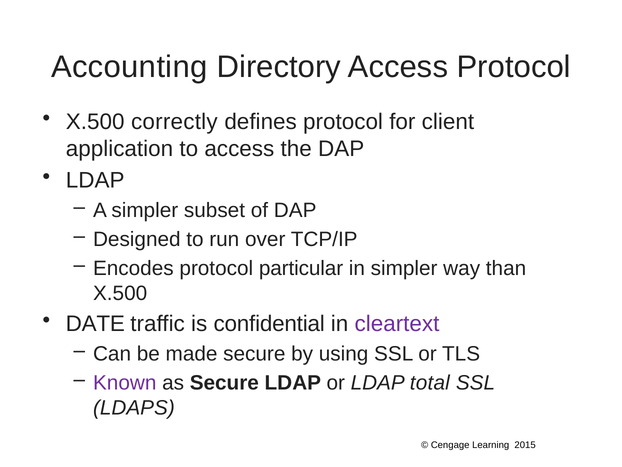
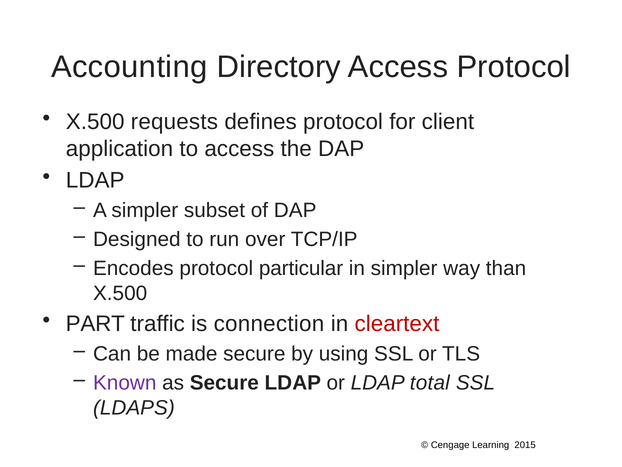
correctly: correctly -> requests (174, 122)
DATE: DATE -> PART (95, 324)
confidential: confidential -> connection (269, 324)
cleartext colour: purple -> red (397, 324)
